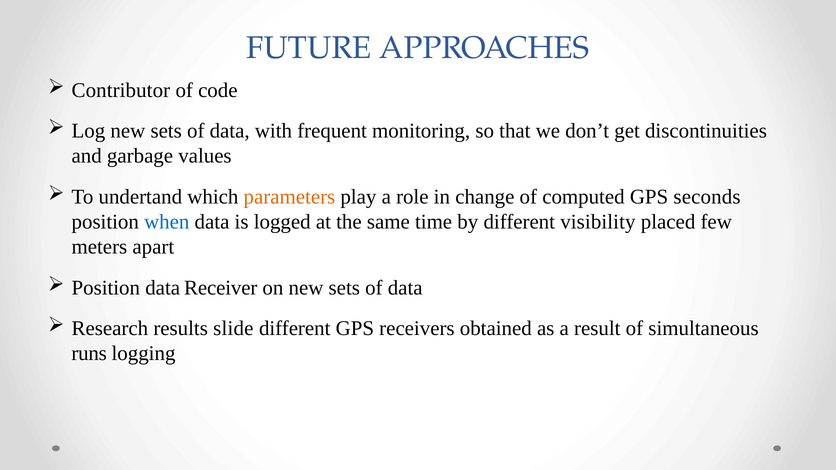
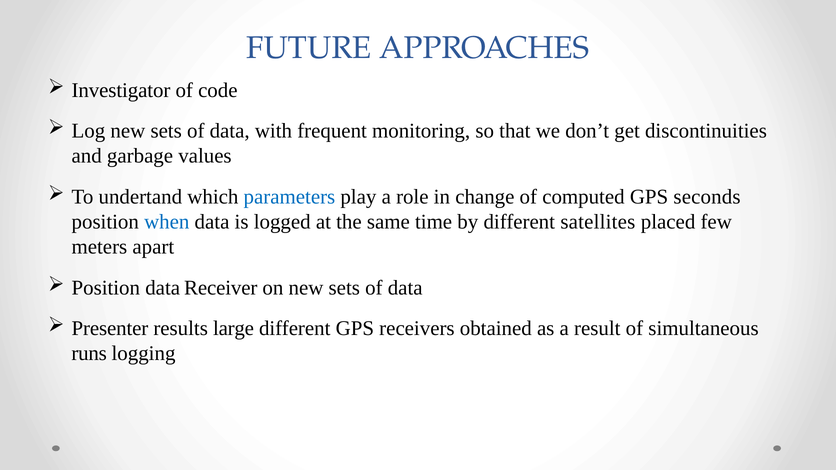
Contributor: Contributor -> Investigator (121, 90)
parameters colour: orange -> blue (289, 197)
visibility: visibility -> satellites (598, 222)
Research: Research -> Presenter (110, 329)
slide: slide -> large (234, 329)
